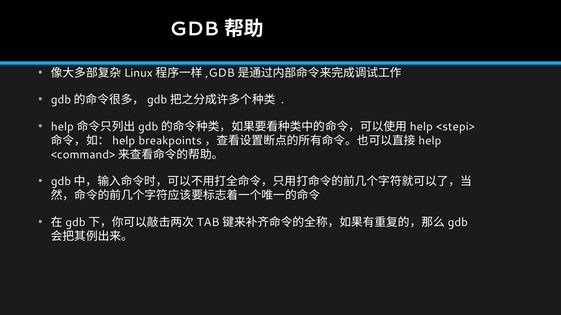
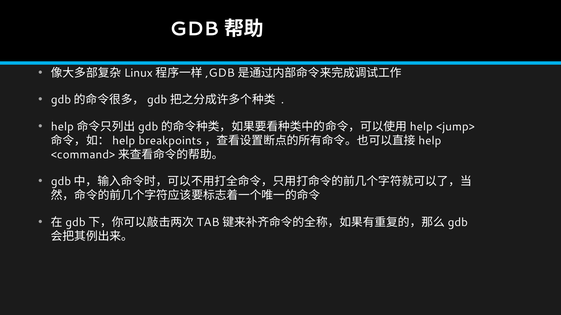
<stepi>: <stepi> -> <jump> (455, 127)
